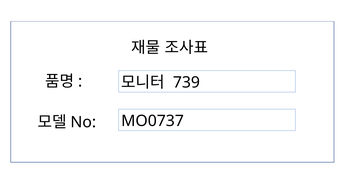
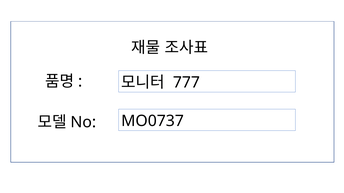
739: 739 -> 777 (186, 83)
